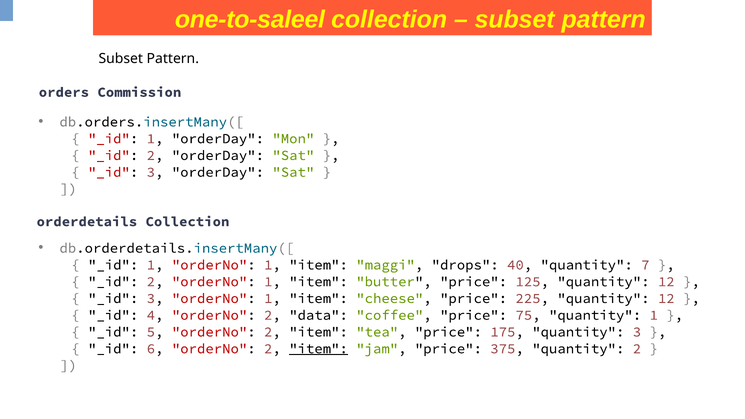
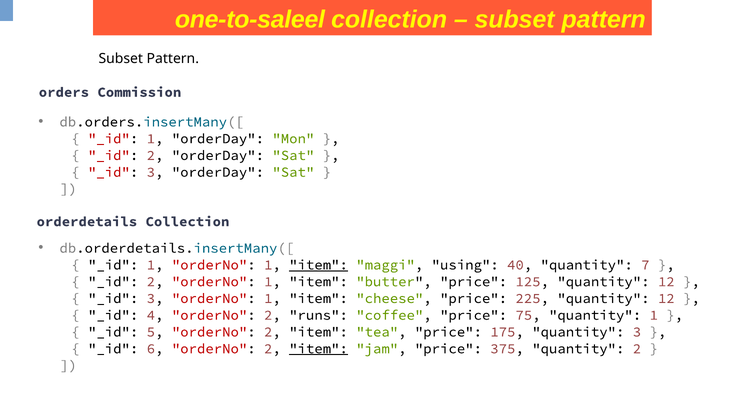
item underline: none -> present (319, 265)
drops: drops -> using (465, 265)
data: data -> runs (319, 315)
